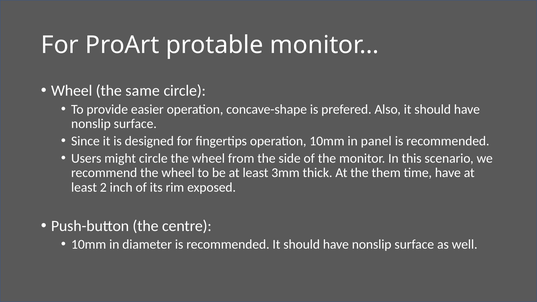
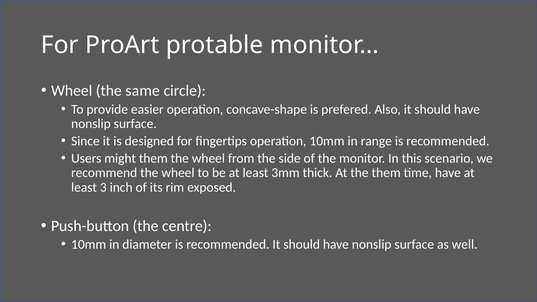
panel: panel -> range (376, 141)
might circle: circle -> them (153, 158)
2: 2 -> 3 (103, 187)
